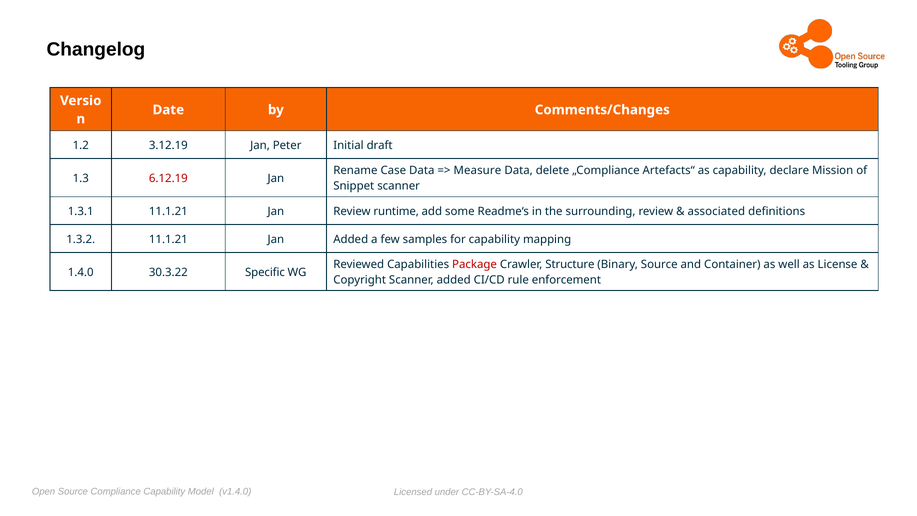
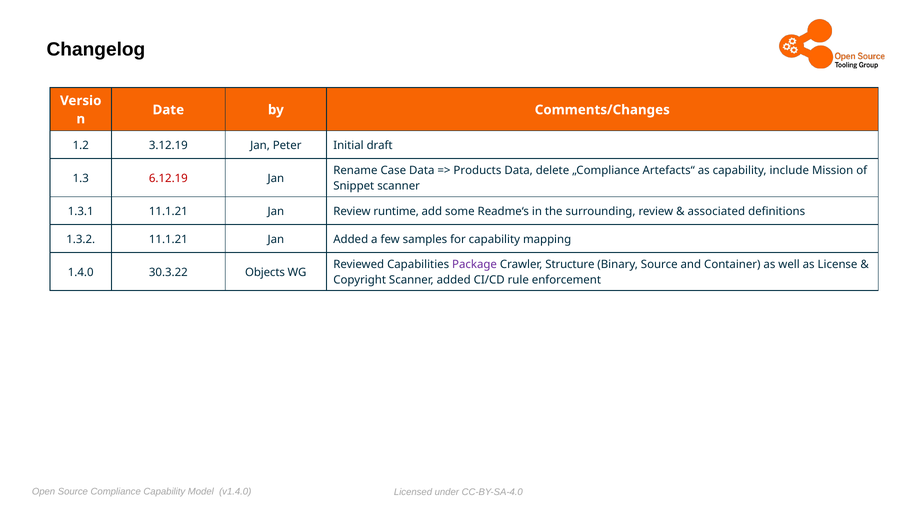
Measure: Measure -> Products (477, 170)
declare: declare -> include (789, 170)
Package colour: red -> purple (475, 264)
Specific: Specific -> Objects (265, 272)
